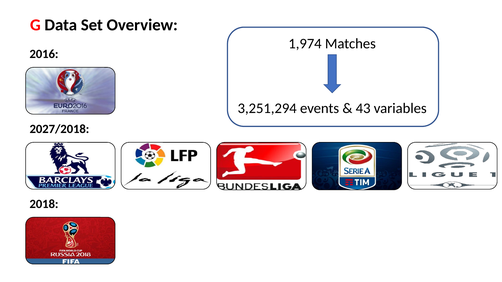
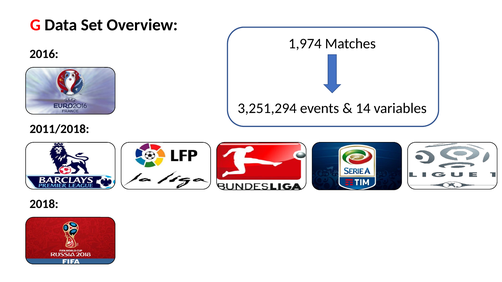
43: 43 -> 14 (363, 109)
2027/2018: 2027/2018 -> 2011/2018 (59, 129)
